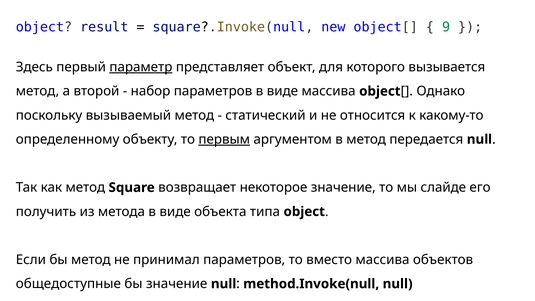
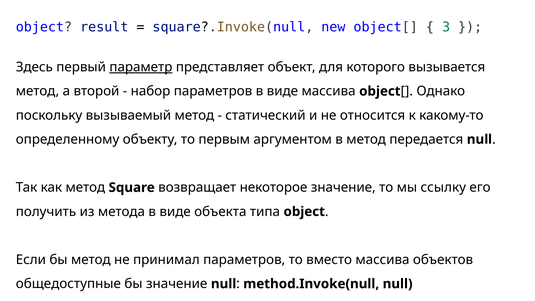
9: 9 -> 3 (446, 27)
первым underline: present -> none (224, 139)
слайде: слайде -> ссылку (443, 187)
